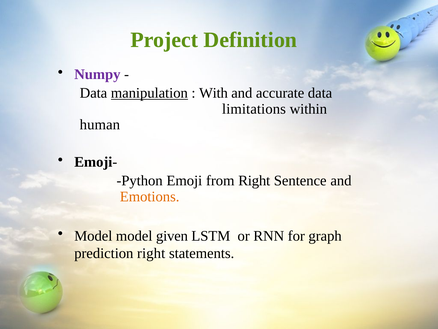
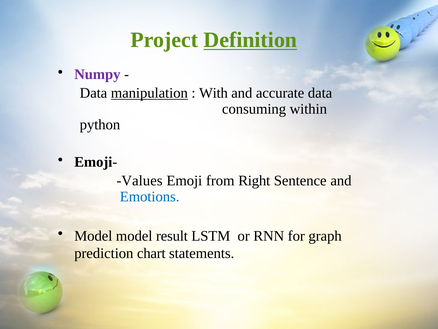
Definition underline: none -> present (250, 40)
limitations: limitations -> consuming (254, 109)
human: human -> python (100, 124)
Python: Python -> Values (140, 180)
Emotions colour: orange -> blue (150, 196)
given: given -> result (172, 236)
prediction right: right -> chart (151, 253)
